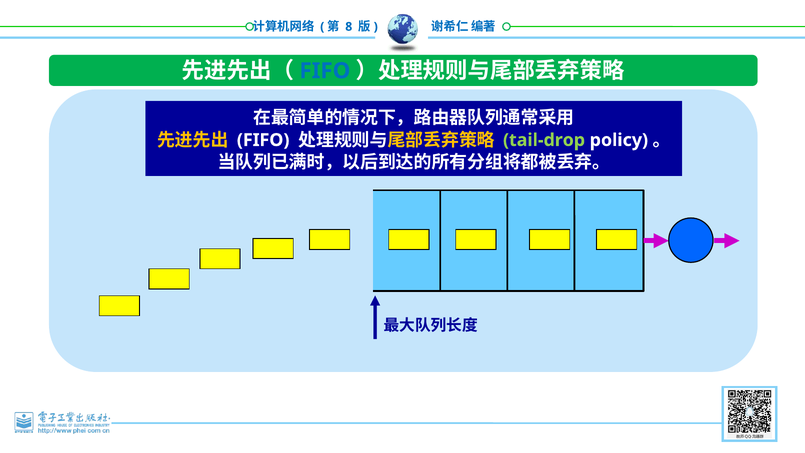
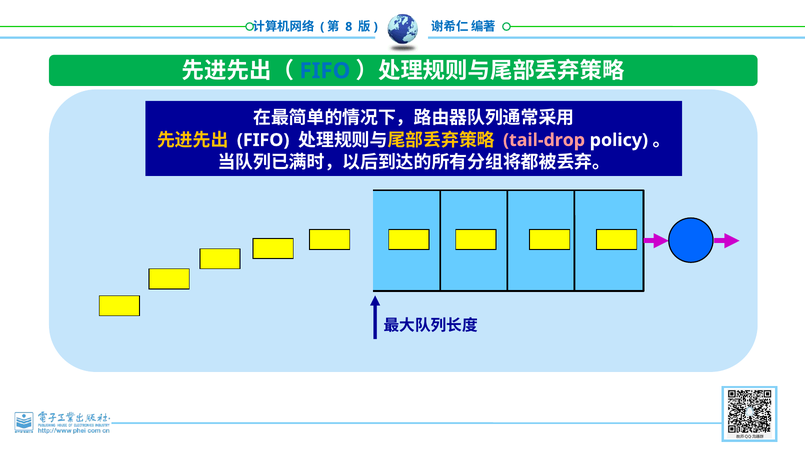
tail-drop colour: light green -> pink (544, 140)
